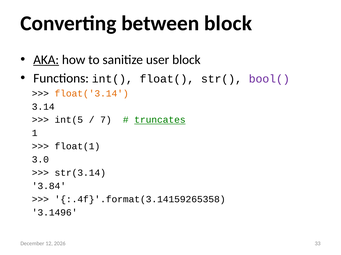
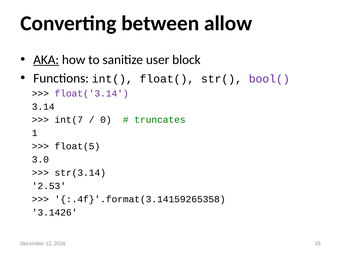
between block: block -> allow (228, 23)
float('3.14 colour: orange -> purple (92, 94)
int(5: int(5 -> int(7 (69, 120)
7: 7 -> 0 (106, 120)
truncates underline: present -> none (160, 120)
float(1: float(1 -> float(5 (77, 147)
3.84: 3.84 -> 2.53 (49, 187)
3.1496: 3.1496 -> 3.1426 (55, 213)
